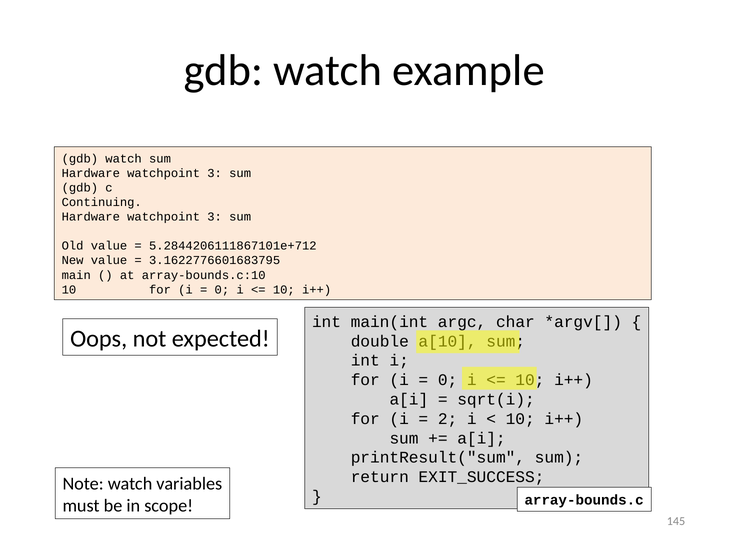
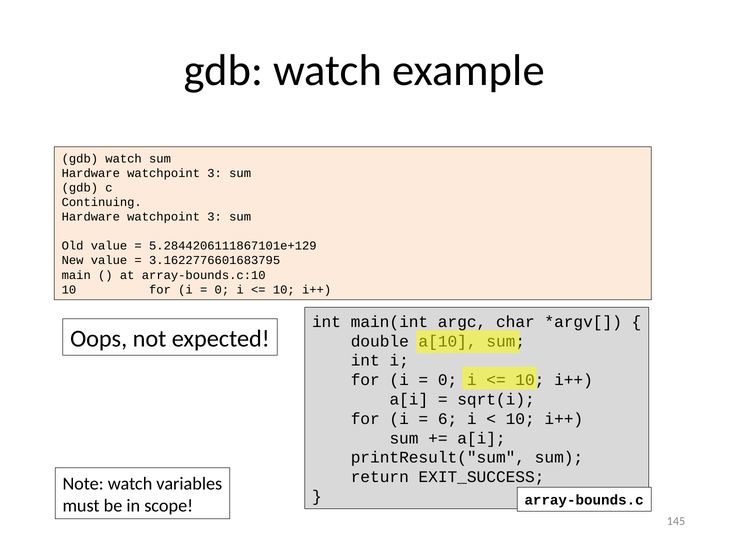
5.2844206111867101e+712: 5.2844206111867101e+712 -> 5.2844206111867101e+129 (233, 246)
2: 2 -> 6 (448, 419)
